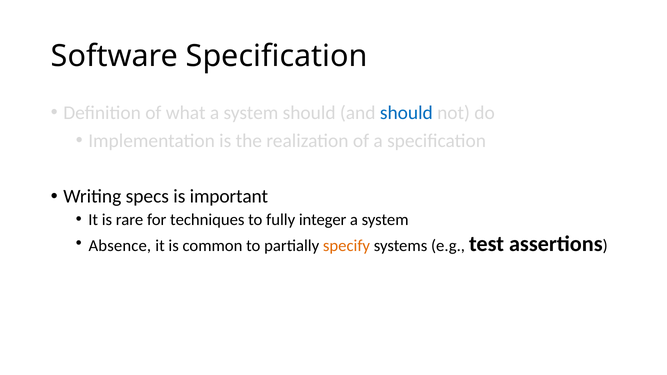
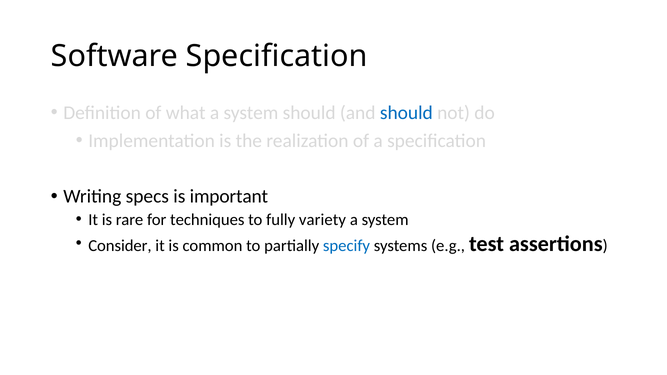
integer: integer -> variety (323, 220)
Absence: Absence -> Consider (120, 246)
specify colour: orange -> blue (346, 246)
